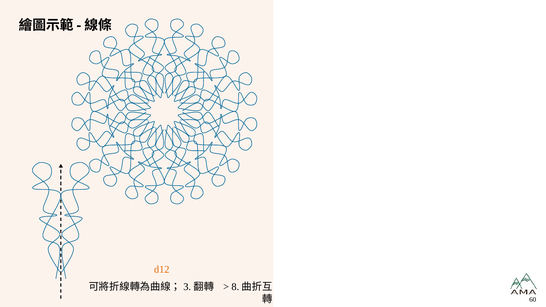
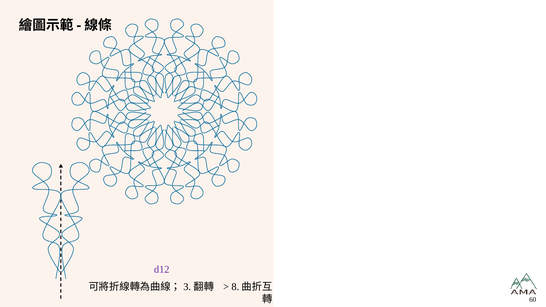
d12 colour: orange -> purple (162, 270)
